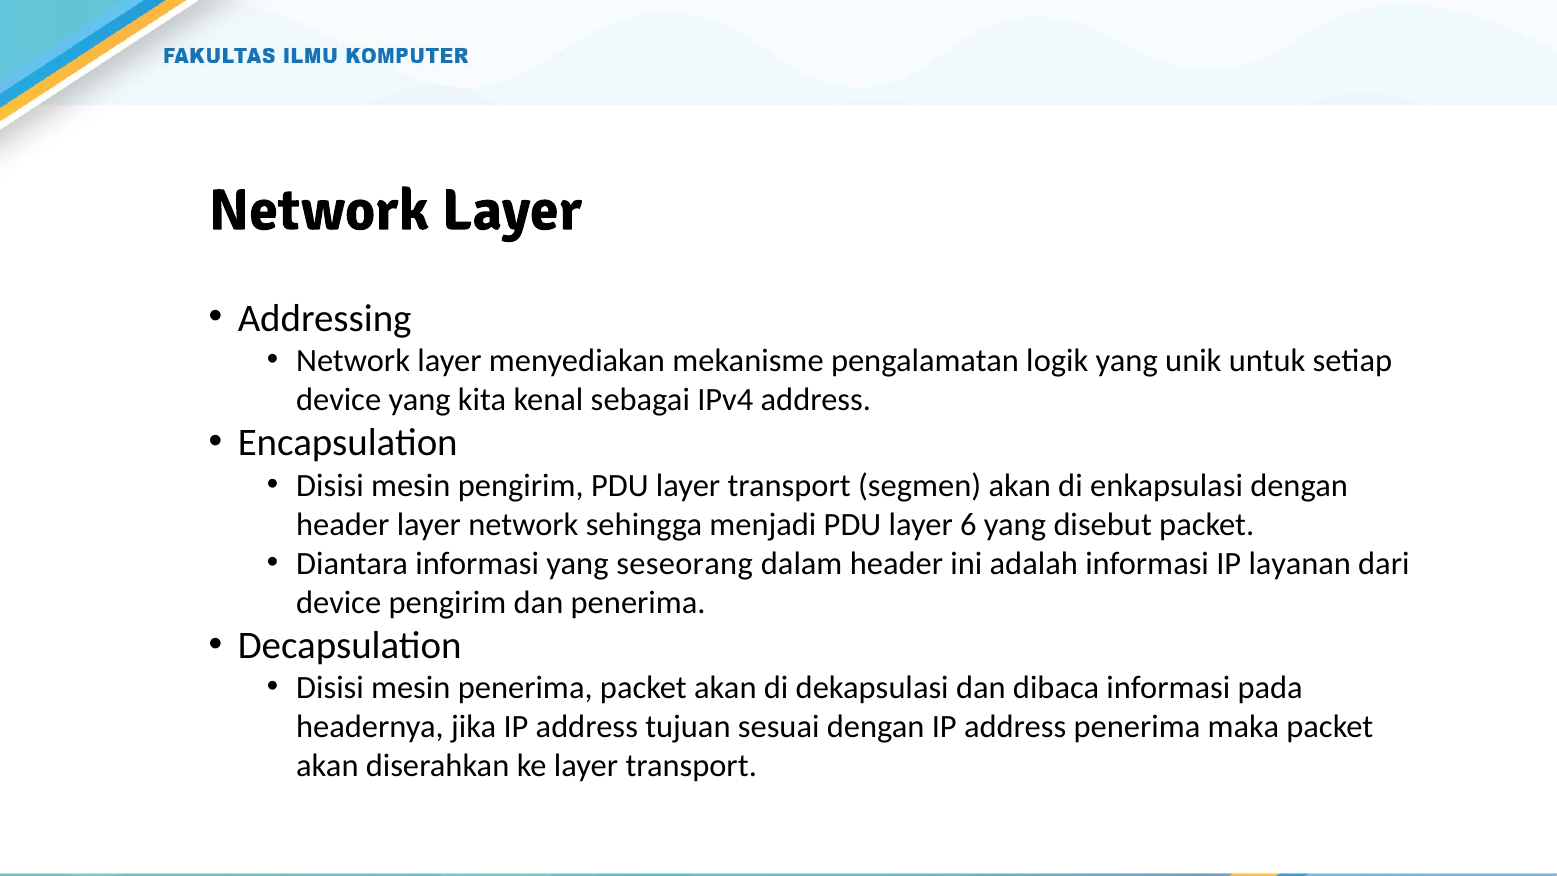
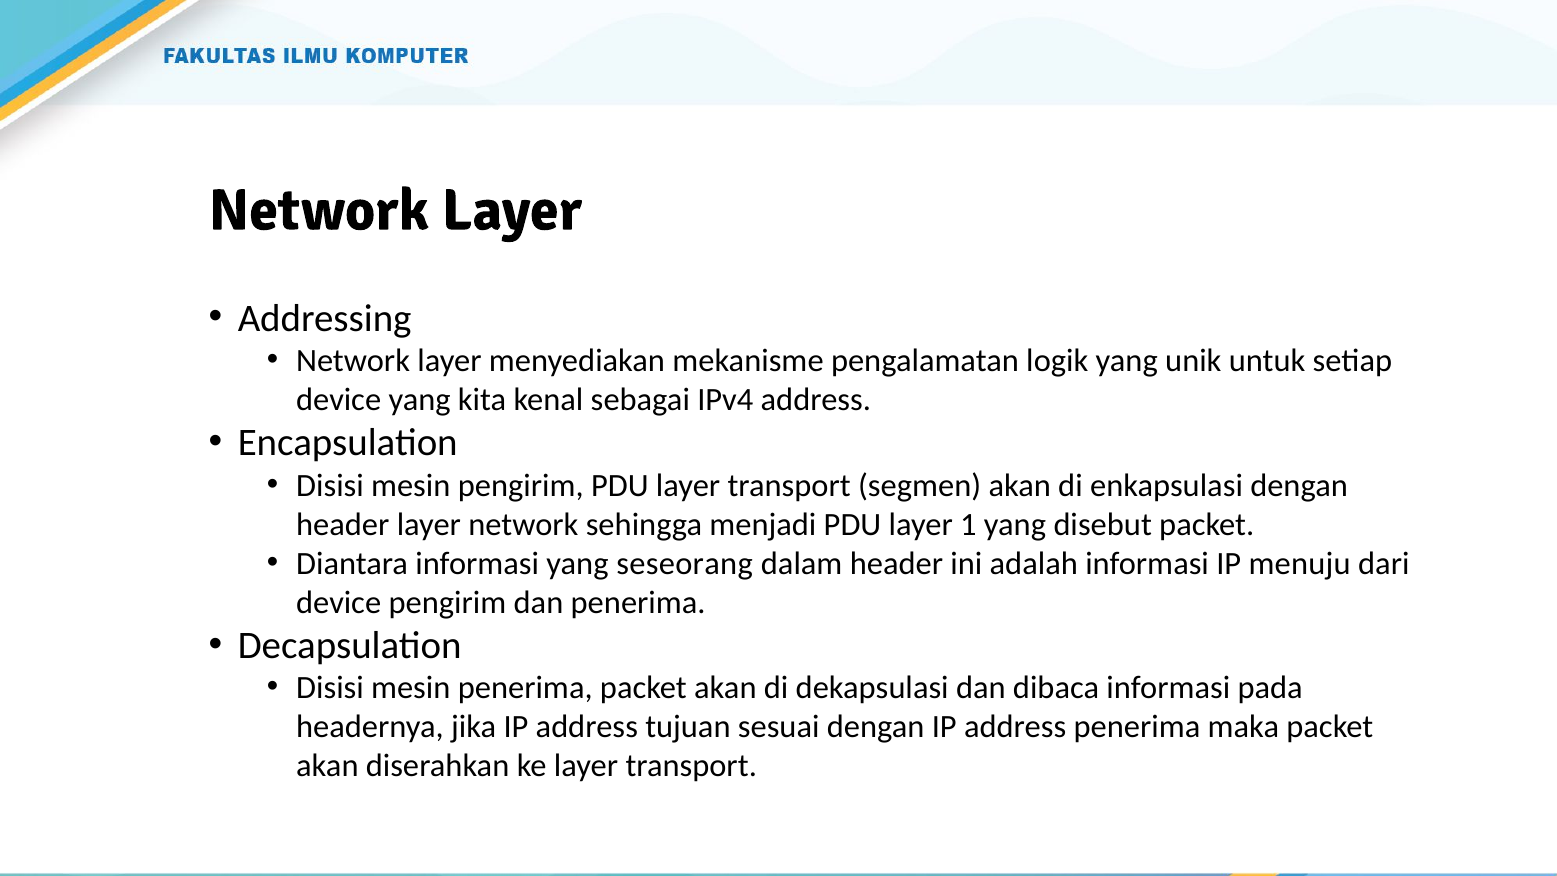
6: 6 -> 1 (968, 524)
layanan: layanan -> menuju (1300, 563)
